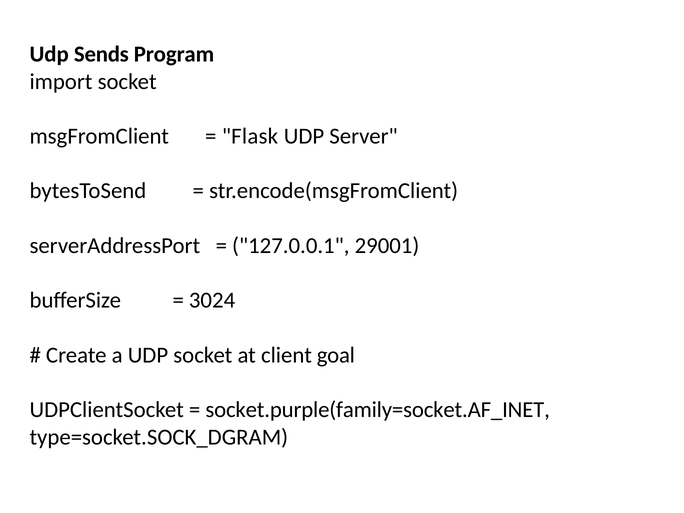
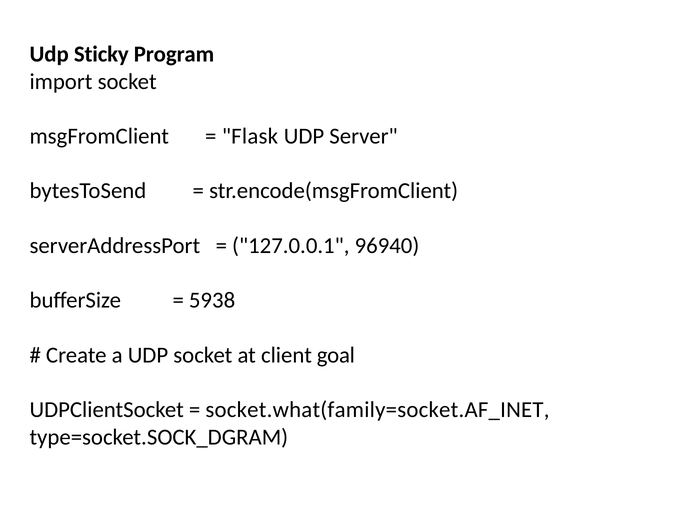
Sends: Sends -> Sticky (101, 54)
29001: 29001 -> 96940 (387, 246)
3024: 3024 -> 5938 (212, 300)
socket.purple(family=socket.AF_INET: socket.purple(family=socket.AF_INET -> socket.what(family=socket.AF_INET (377, 410)
